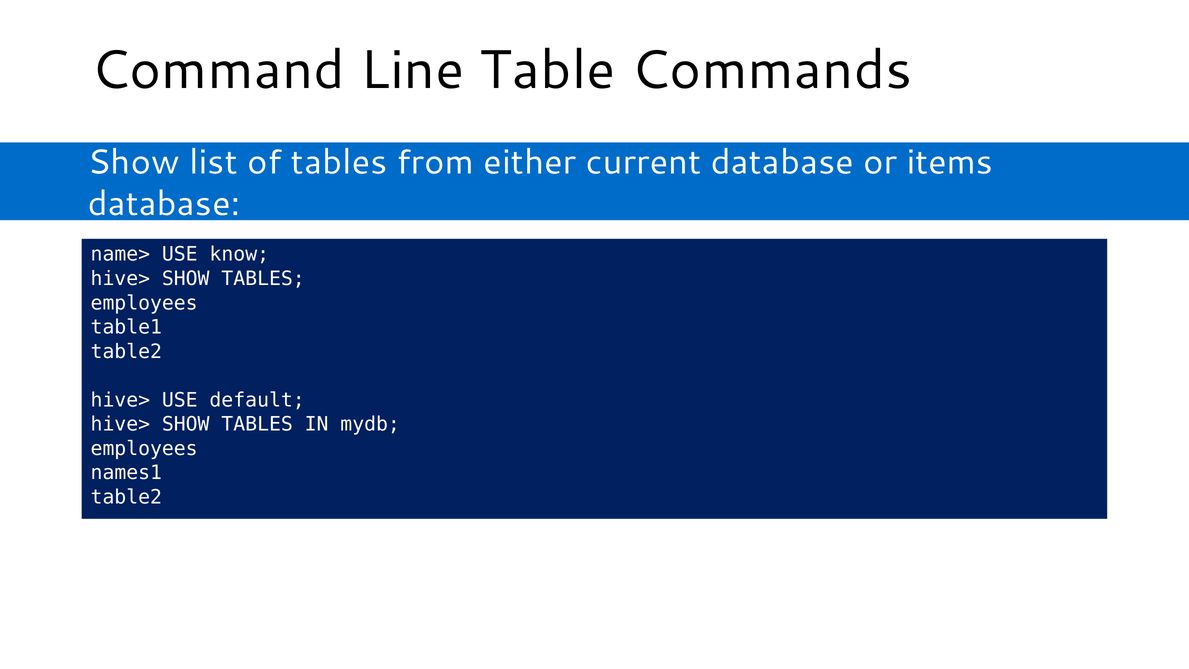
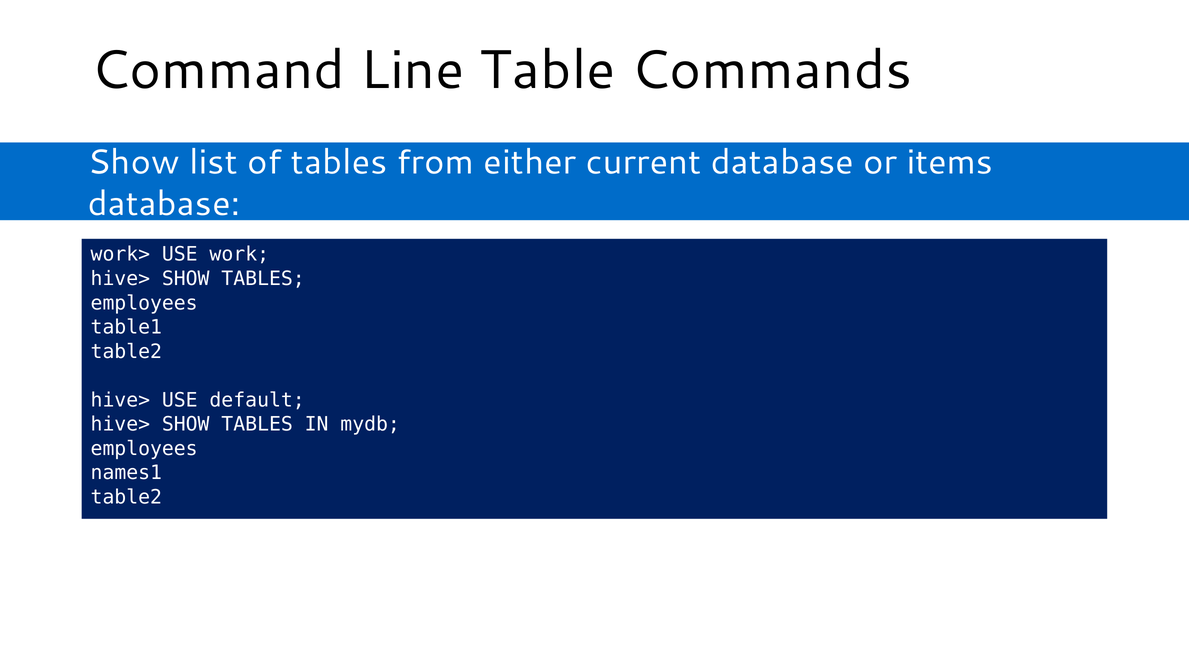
name>: name> -> work> (120, 254)
know: know -> work (239, 254)
